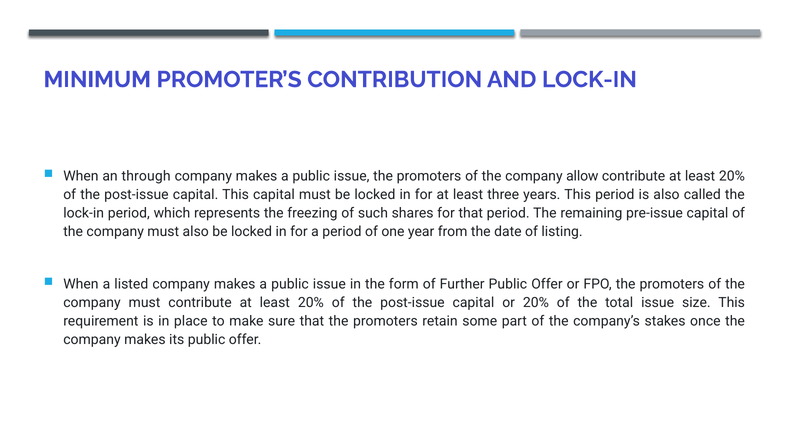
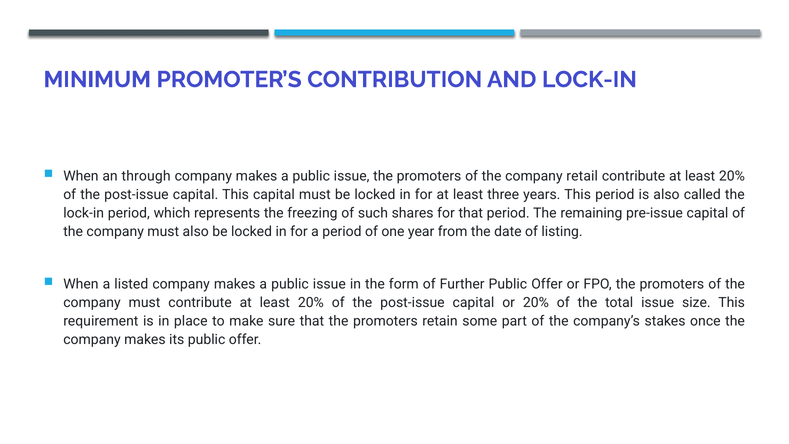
allow: allow -> retail (582, 176)
